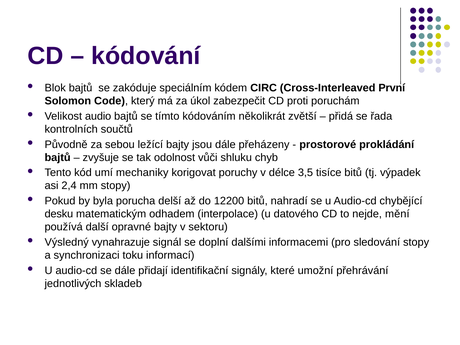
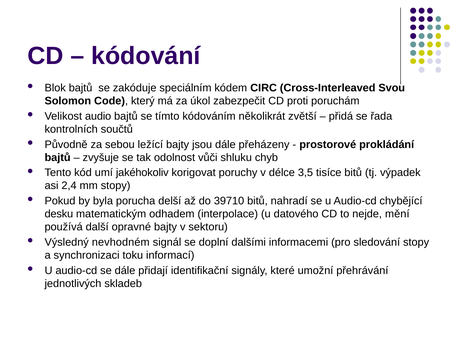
První: První -> Svou (392, 88)
mechaniky: mechaniky -> jakéhokoliv (142, 173)
12200: 12200 -> 39710 (229, 201)
vynahrazuje: vynahrazuje -> nevhodném (121, 242)
